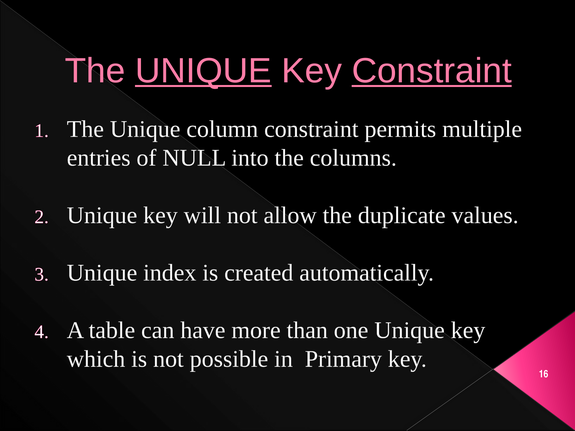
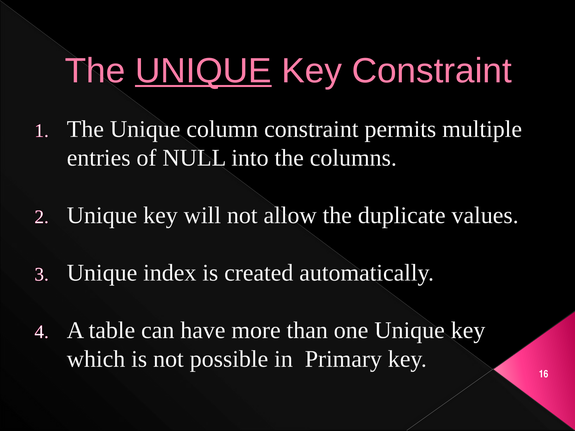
Constraint underline: present -> none (432, 71)
